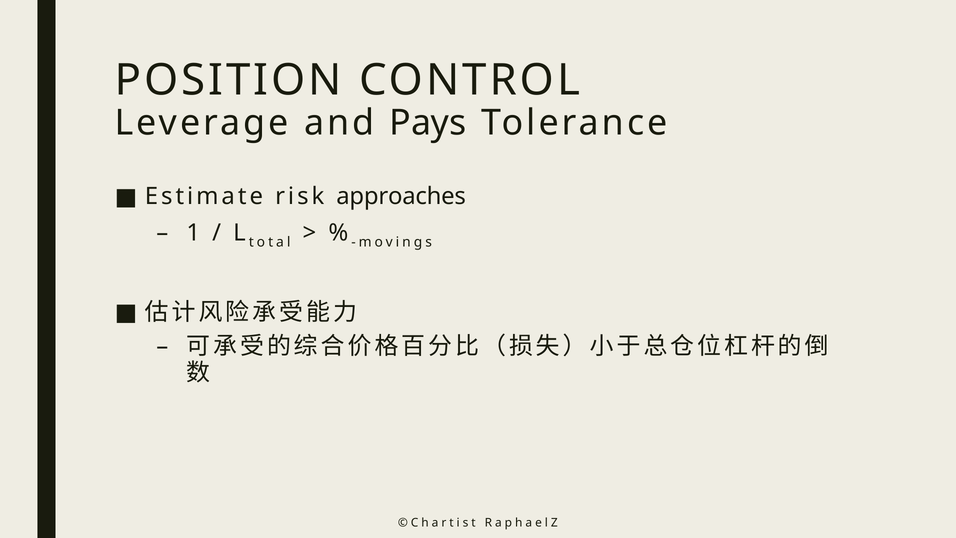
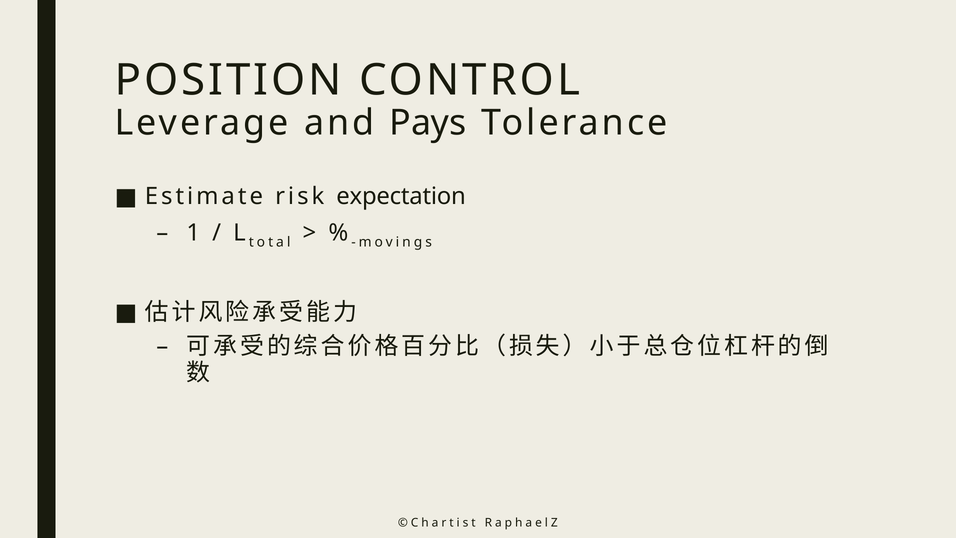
approaches: approaches -> expectation (401, 197)
